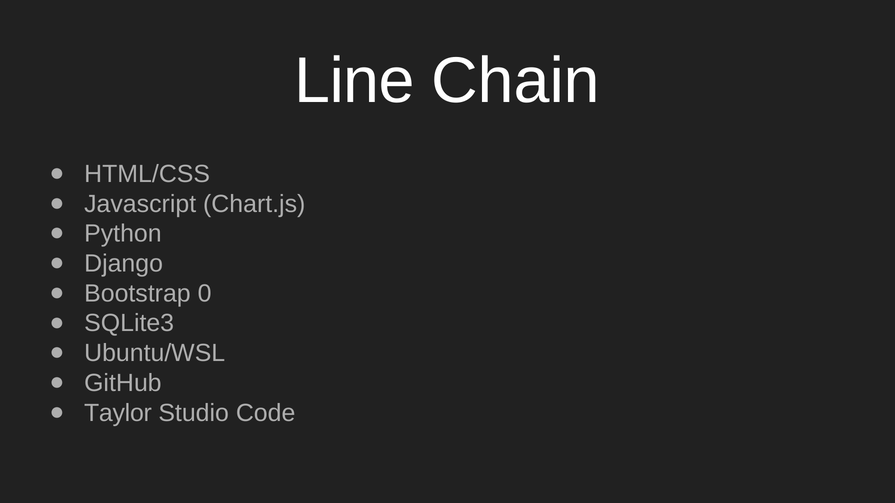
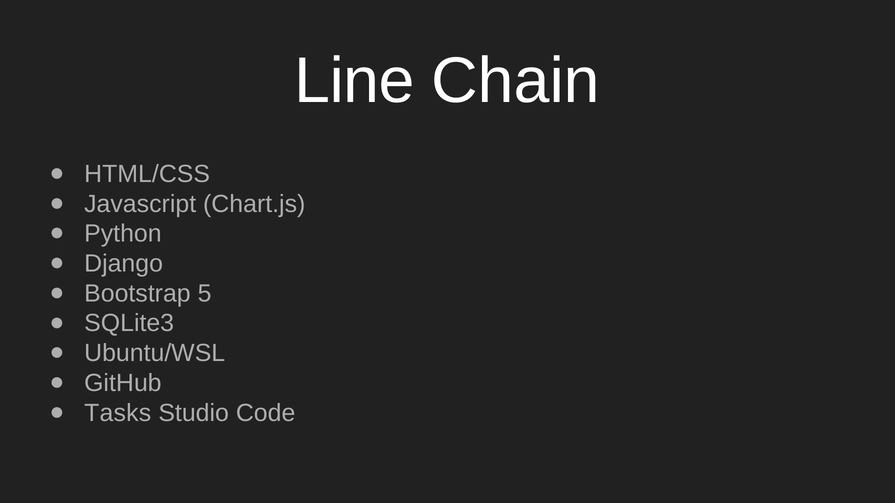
0: 0 -> 5 (205, 294)
Taylor: Taylor -> Tasks (118, 413)
